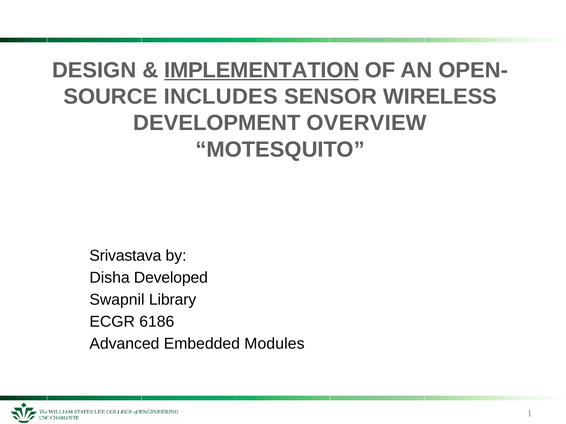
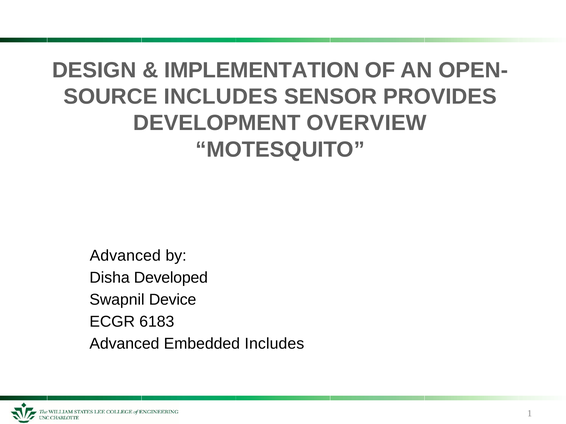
IMPLEMENTATION underline: present -> none (262, 70)
WIRELESS: WIRELESS -> PROVIDES (440, 97)
Srivastava: Srivastava -> Advanced (125, 256)
Library: Library -> Device (173, 300)
6186: 6186 -> 6183 (157, 322)
Embedded Modules: Modules -> Includes (274, 344)
